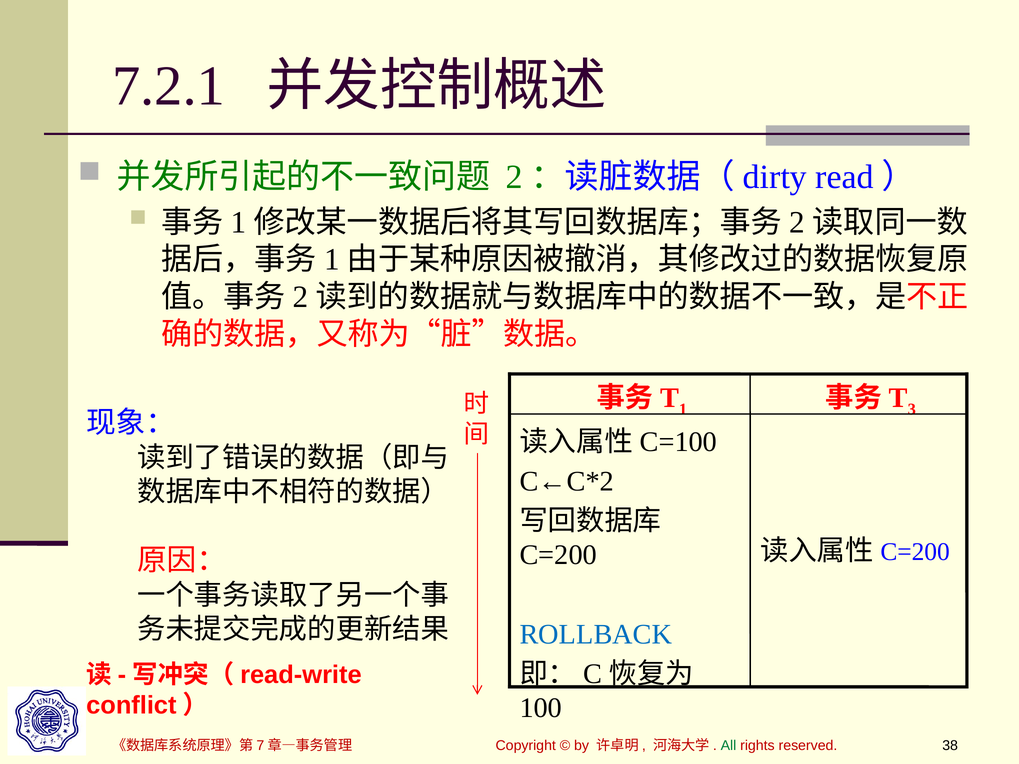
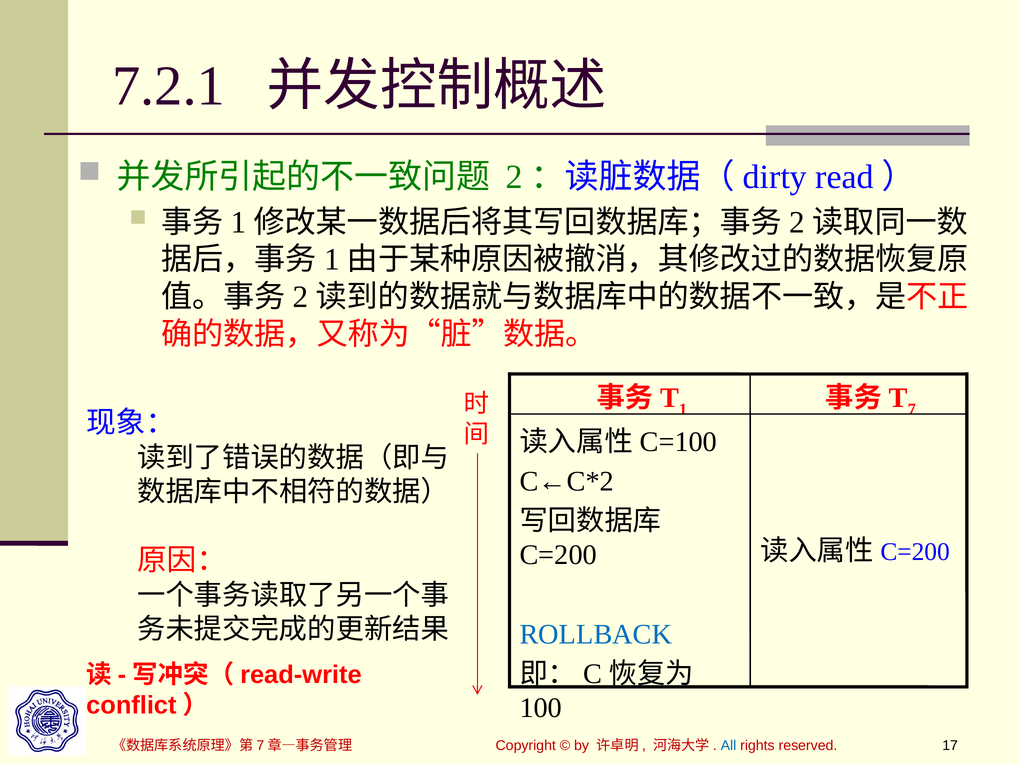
3: 3 -> 7 (912, 409)
All colour: green -> blue (729, 746)
38: 38 -> 17 (950, 746)
